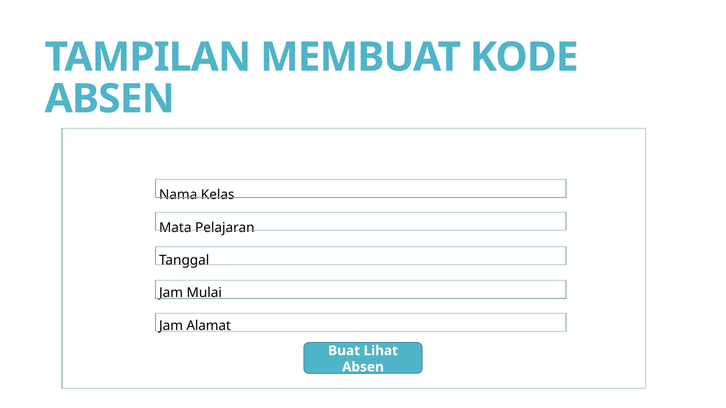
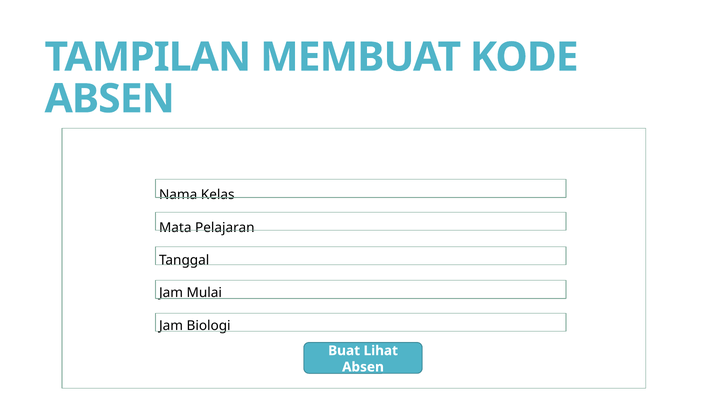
Alamat: Alamat -> Biologi (209, 326)
